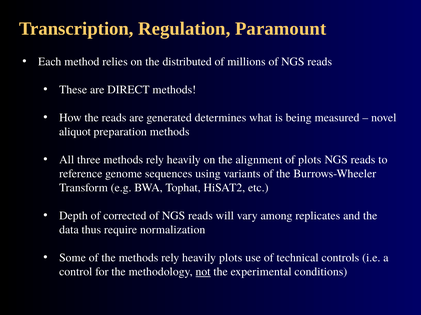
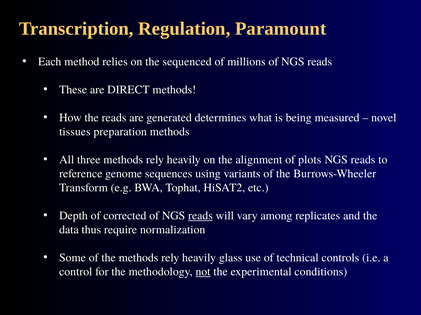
distributed: distributed -> sequenced (187, 62)
aliquot: aliquot -> tissues (75, 132)
reads underline: none -> present (200, 216)
heavily plots: plots -> glass (231, 258)
